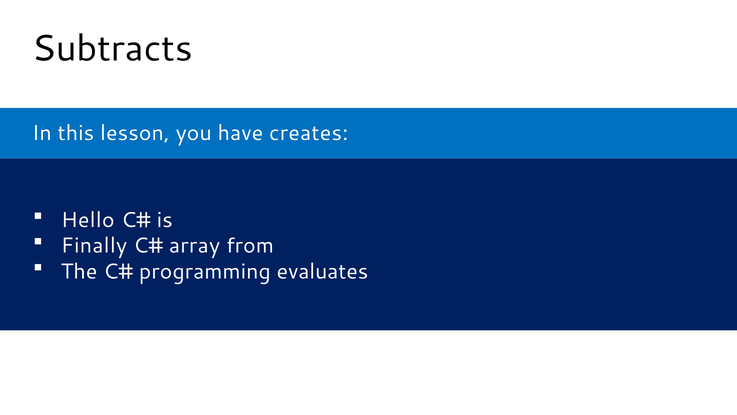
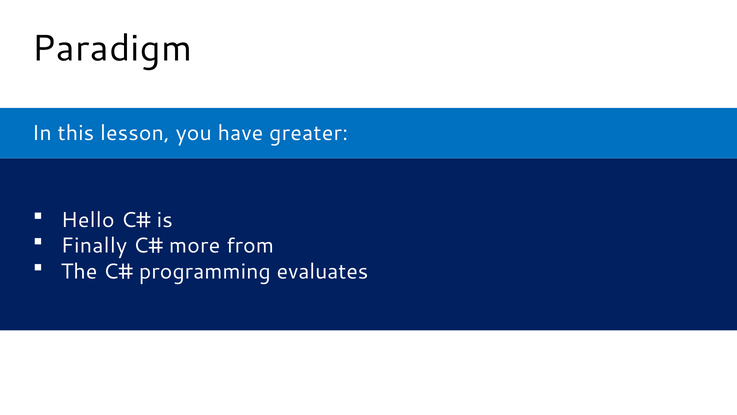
Subtracts: Subtracts -> Paradigm (112, 49)
creates: creates -> greater (309, 133)
array: array -> more (195, 246)
